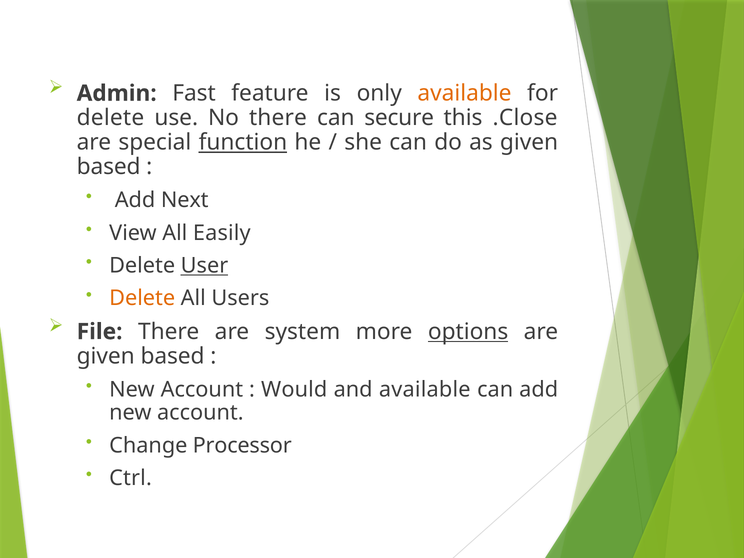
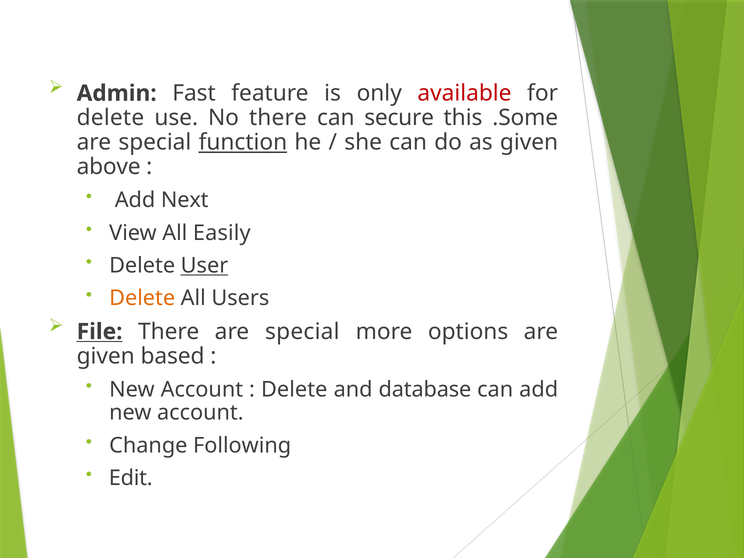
available colour: orange -> red (464, 93)
.Close: .Close -> .Some (525, 118)
based: based -> above (109, 167)
File underline: none -> present (100, 332)
There are system: system -> special (302, 332)
options underline: present -> none (468, 332)
Would: Would -> Delete (294, 389)
and available: available -> database (425, 389)
Processor: Processor -> Following (242, 446)
Ctrl: Ctrl -> Edit (131, 478)
